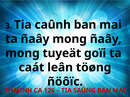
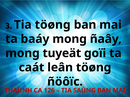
Tia caûnh: caûnh -> töøng (53, 25)
ta ñaây: ñaây -> baáy (35, 39)
